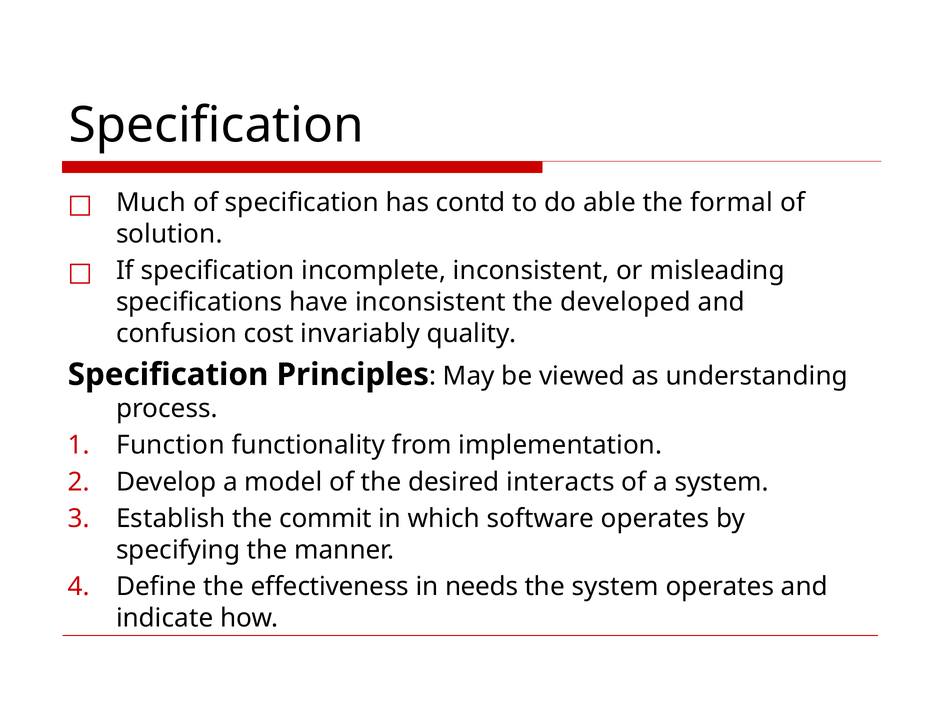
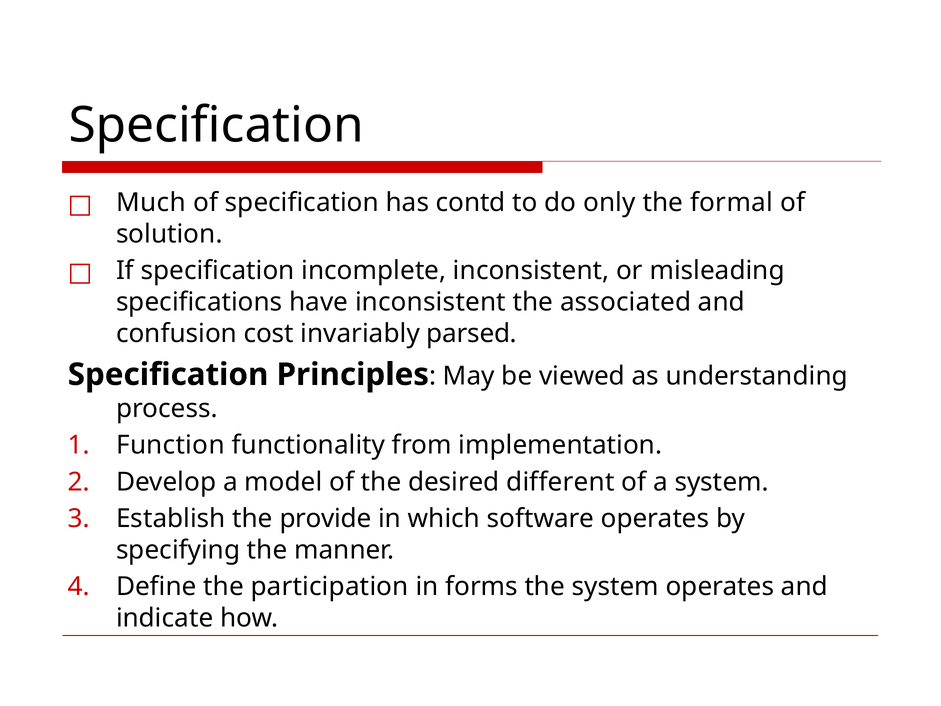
able: able -> only (609, 203)
developed: developed -> associated (626, 302)
quality: quality -> parsed (472, 333)
interacts: interacts -> different (560, 482)
commit: commit -> provide (326, 518)
effectiveness: effectiveness -> participation (330, 586)
needs: needs -> forms (482, 586)
